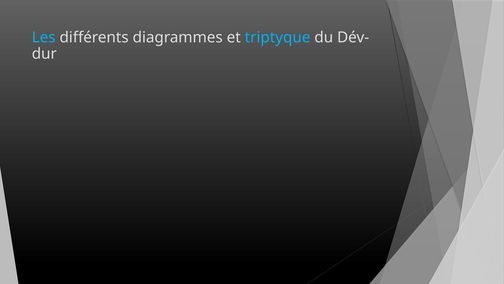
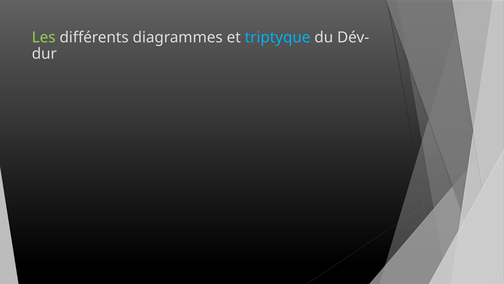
Les colour: light blue -> light green (44, 37)
